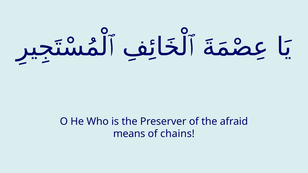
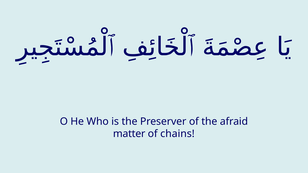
means: means -> matter (129, 134)
